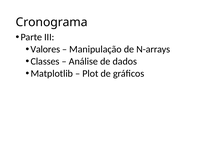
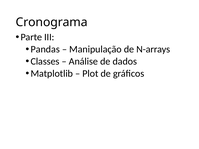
Valores: Valores -> Pandas (45, 49)
